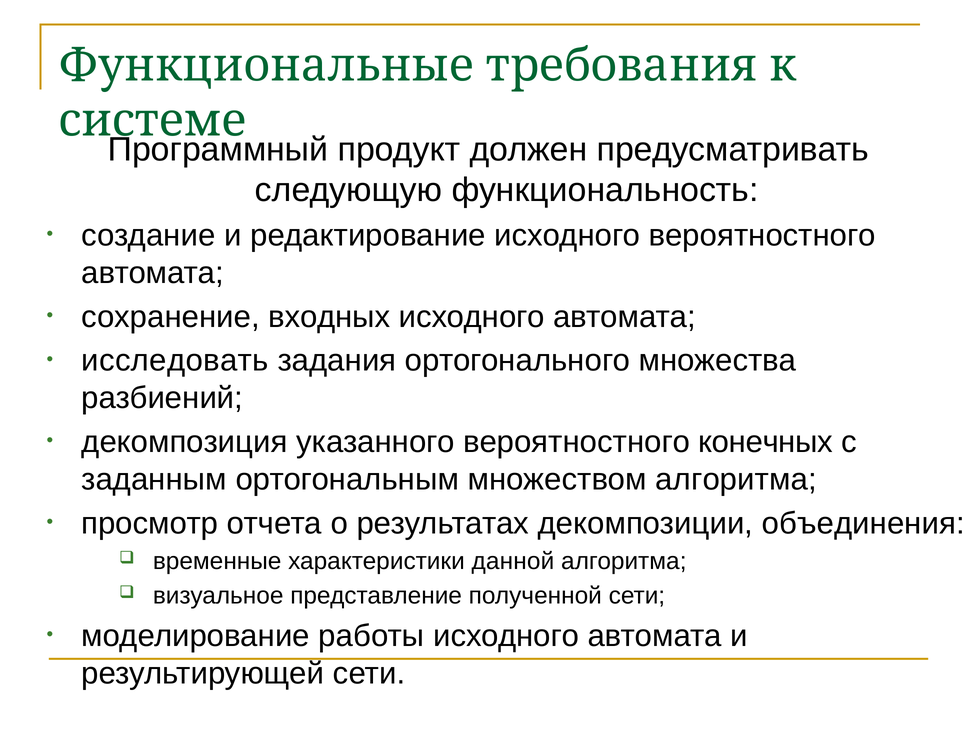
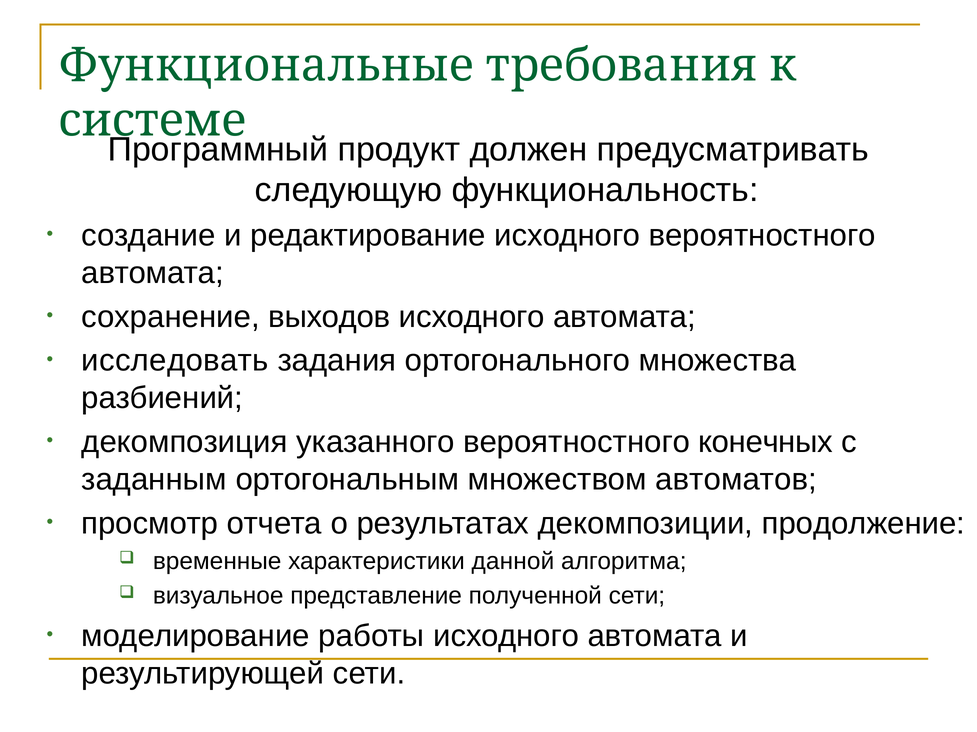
входных: входных -> выходов (329, 317)
множеством алгоритма: алгоритма -> автоматов (736, 480)
объединения: объединения -> продолжение (863, 524)
